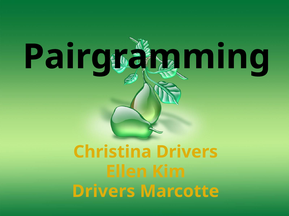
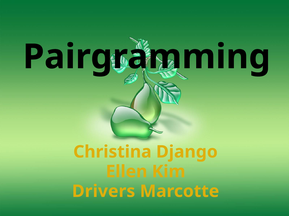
Christina Drivers: Drivers -> Django (187, 152)
